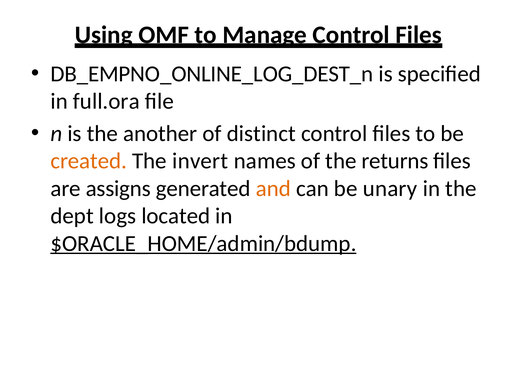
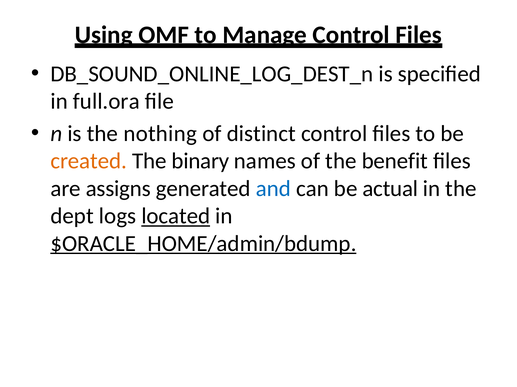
DB_EMPNO_ONLINE_LOG_DEST_n: DB_EMPNO_ONLINE_LOG_DEST_n -> DB_SOUND_ONLINE_LOG_DEST_n (212, 74)
another: another -> nothing (160, 134)
invert: invert -> binary (200, 161)
returns: returns -> benefit (395, 161)
and colour: orange -> blue (273, 189)
unary: unary -> actual (390, 189)
located underline: none -> present (176, 216)
